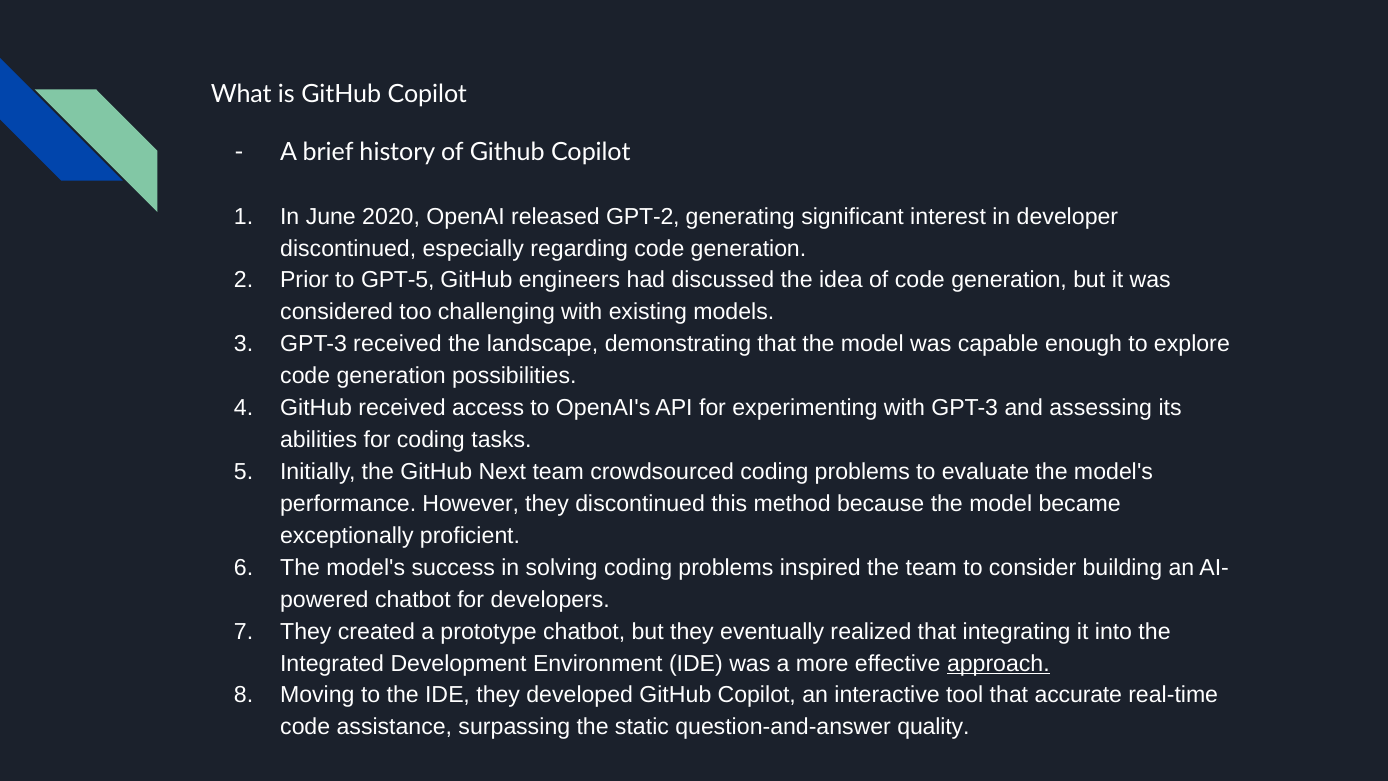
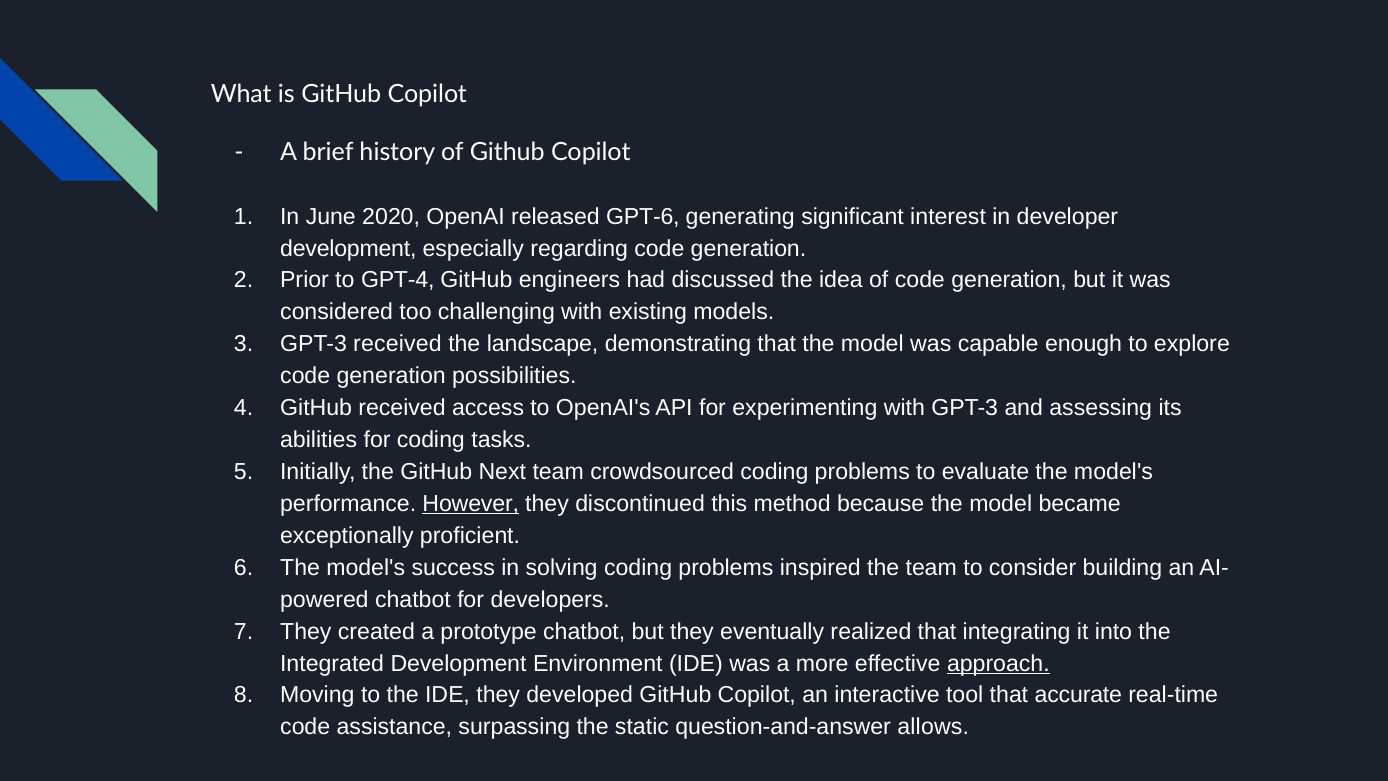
GPT-2: GPT-2 -> GPT-6 (643, 216)
discontinued: discontinued -> development (348, 248)
GPT-5: GPT-5 -> GPT-4 (398, 280)
However underline: none -> present (471, 504)
quality: quality -> allows (933, 727)
